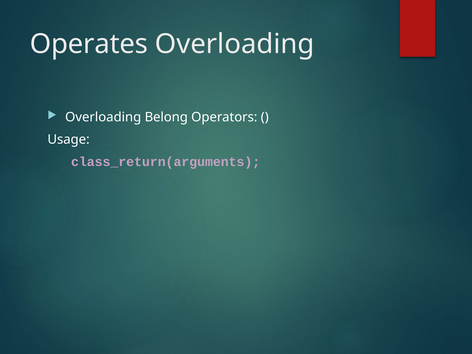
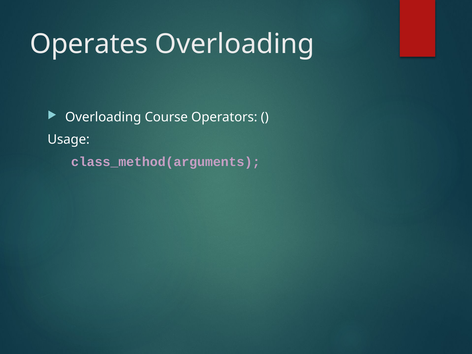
Belong: Belong -> Course (166, 117)
class_return(arguments: class_return(arguments -> class_method(arguments (166, 162)
